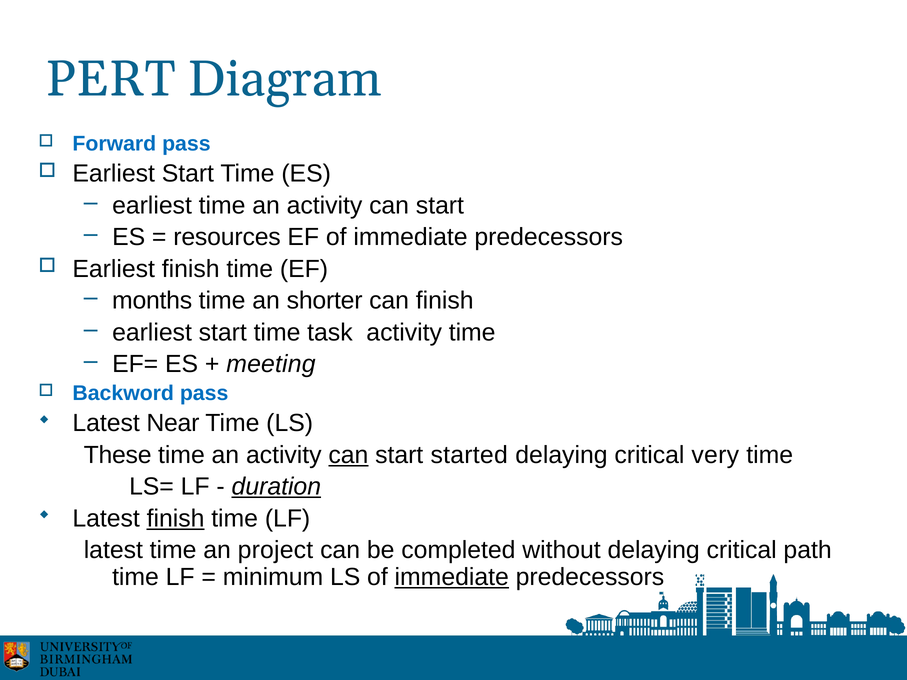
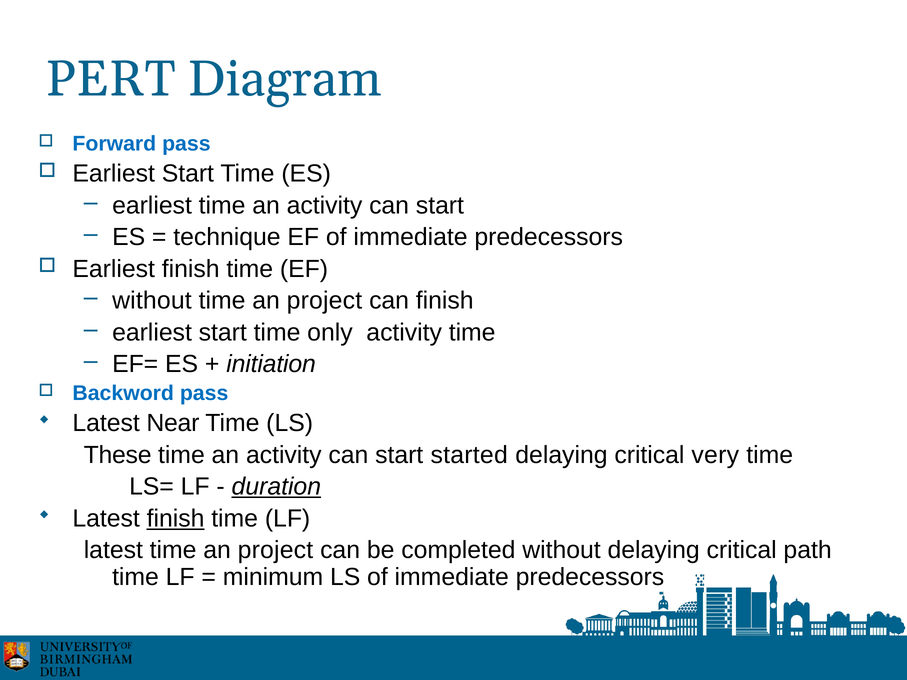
resources: resources -> technique (227, 237)
months: months -> without (152, 301)
shorter: shorter -> project (324, 301)
task: task -> only (330, 333)
meeting: meeting -> initiation (271, 364)
can underline: present -> none (348, 455)
immediate underline: present -> none (452, 577)
